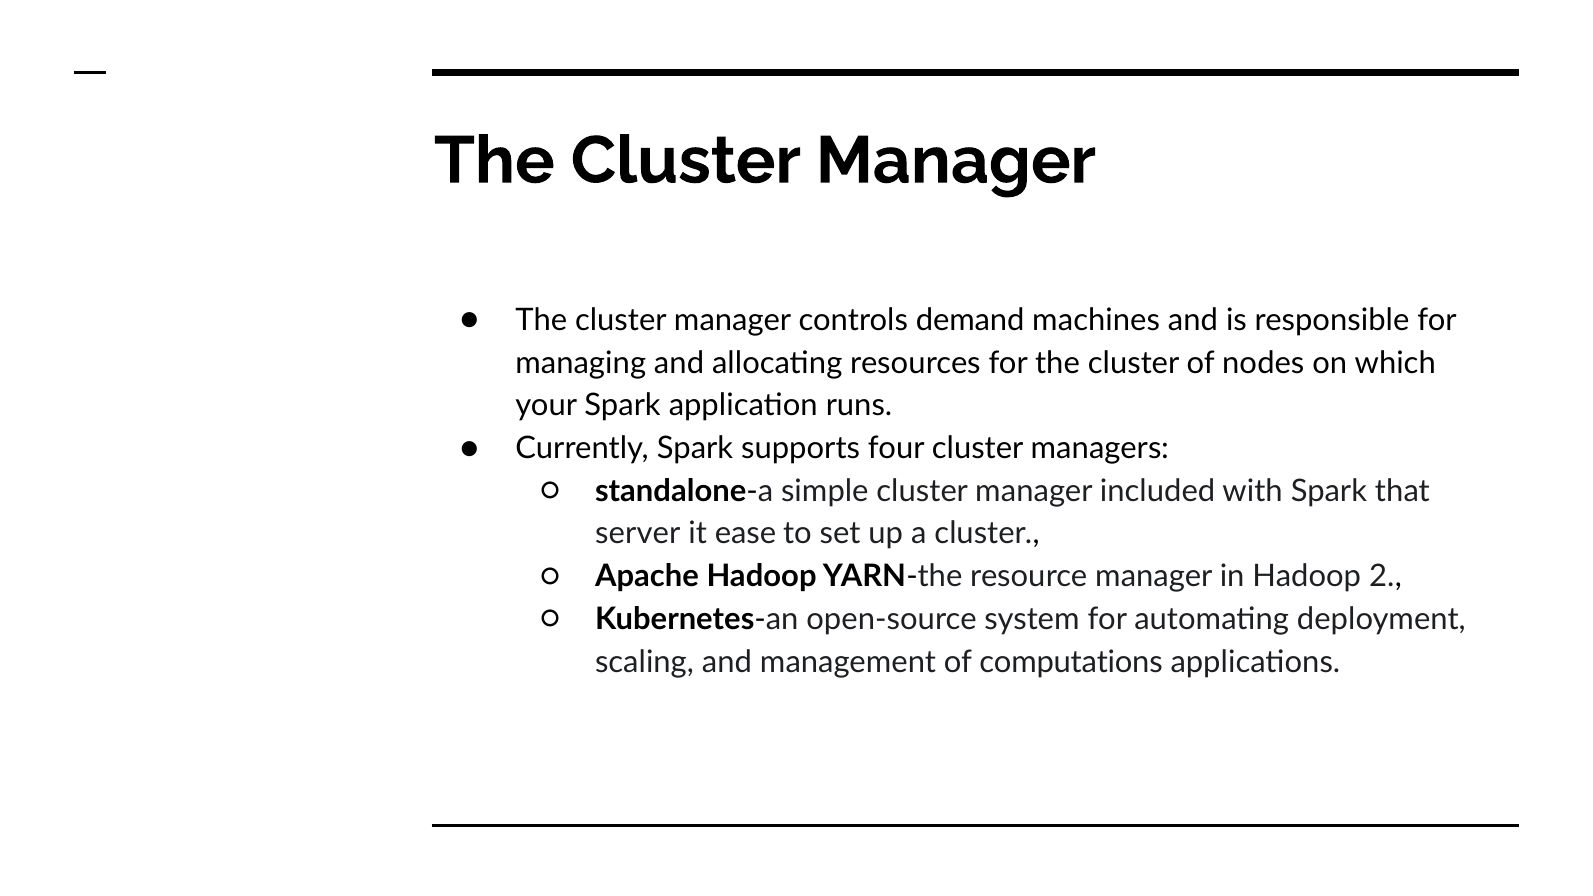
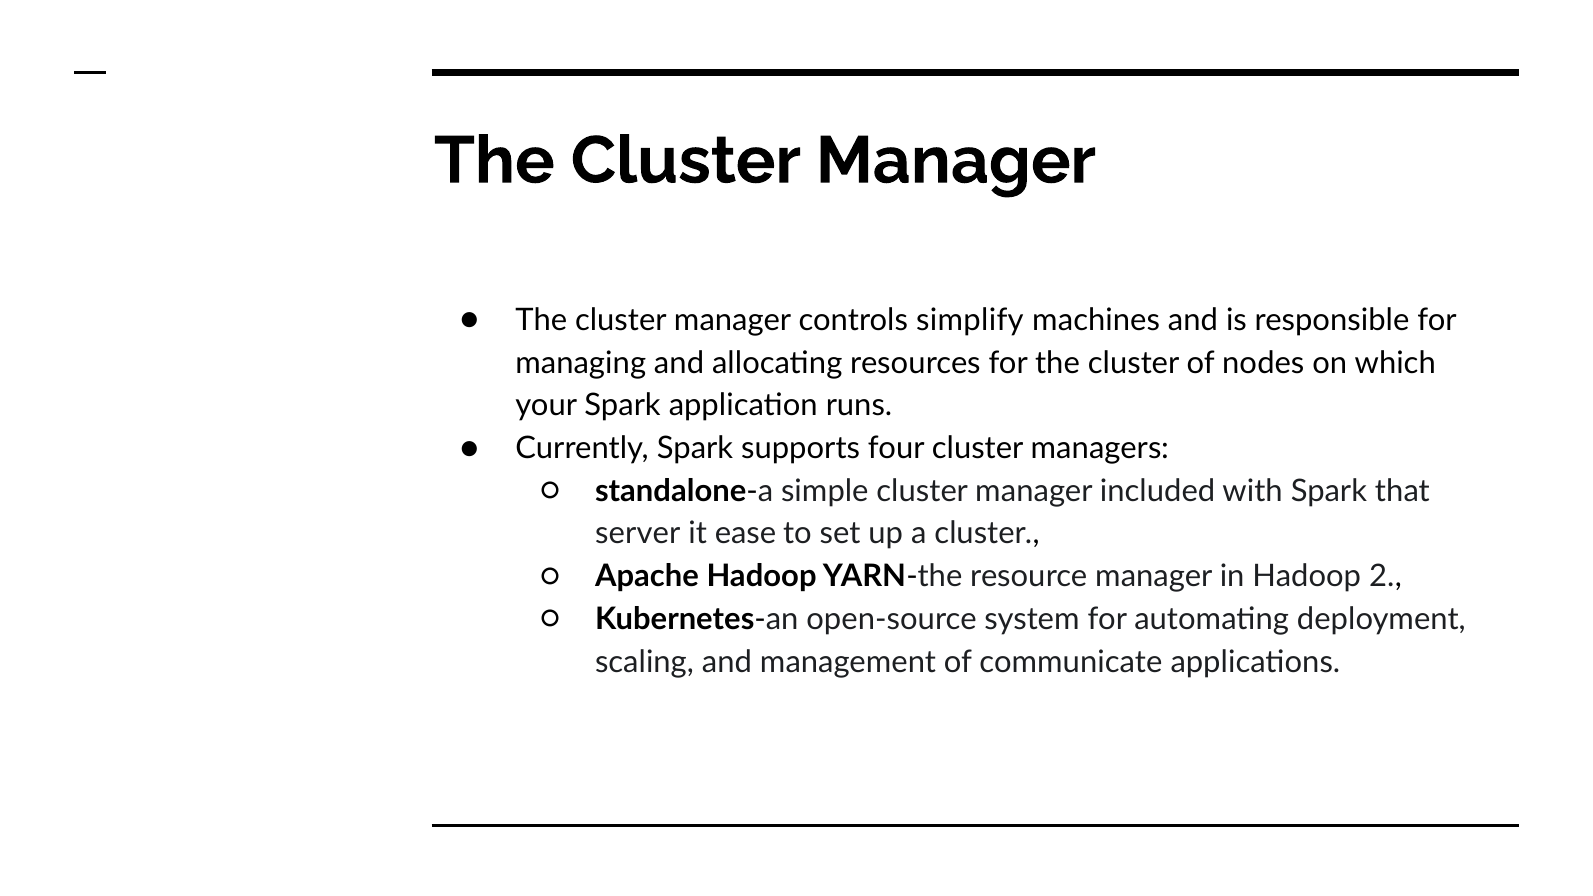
demand: demand -> simplify (970, 320)
computations: computations -> communicate (1071, 662)
